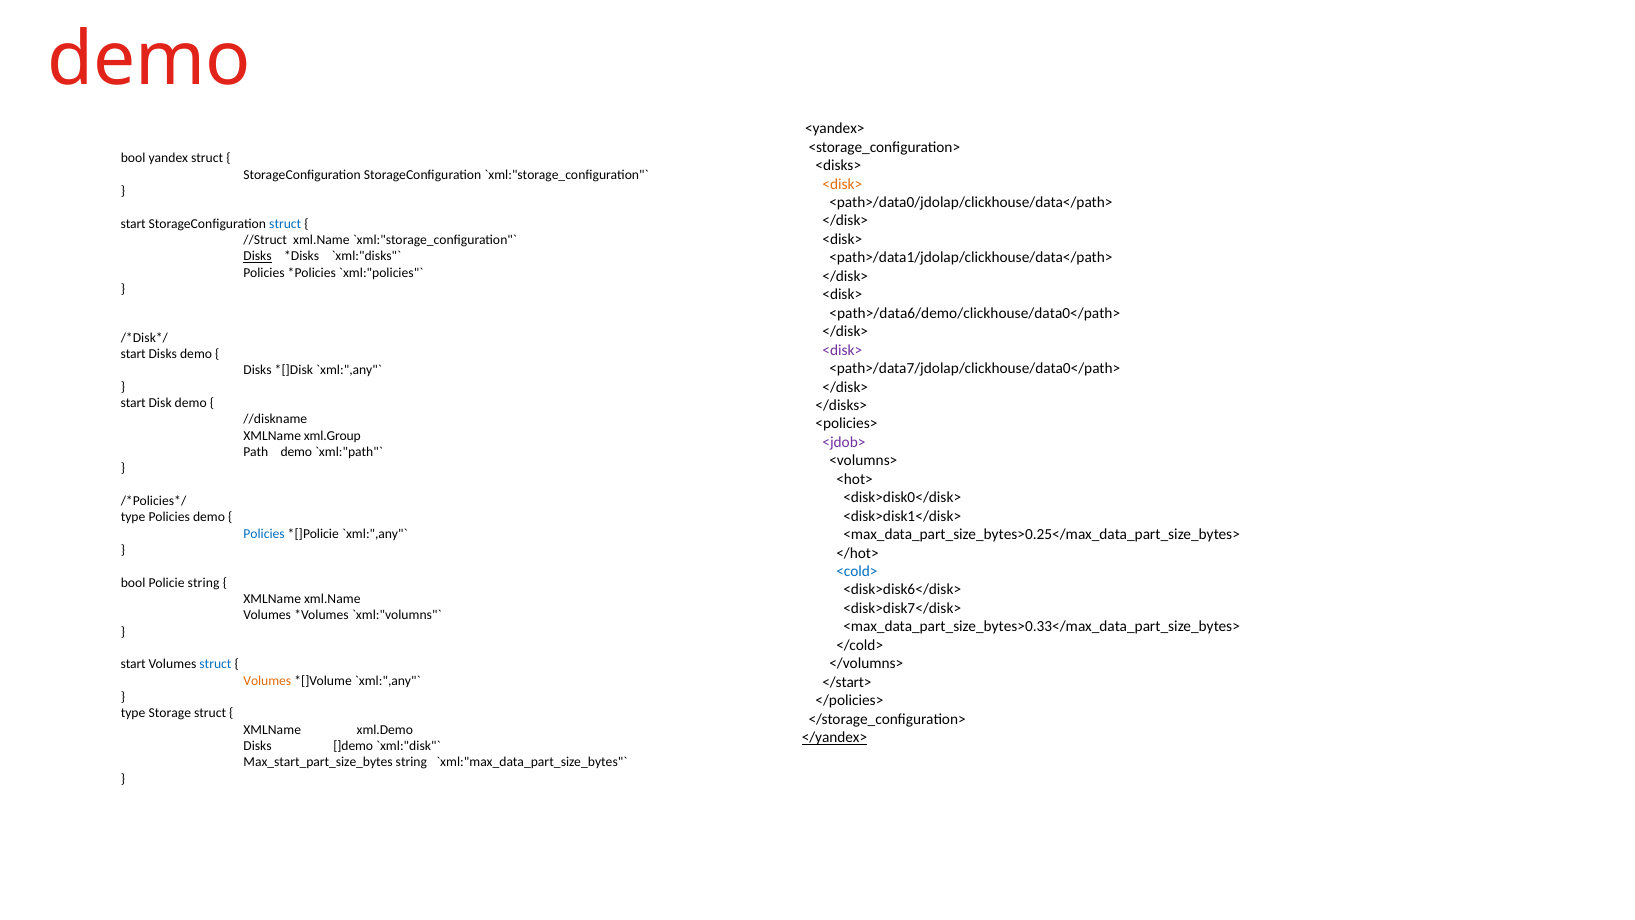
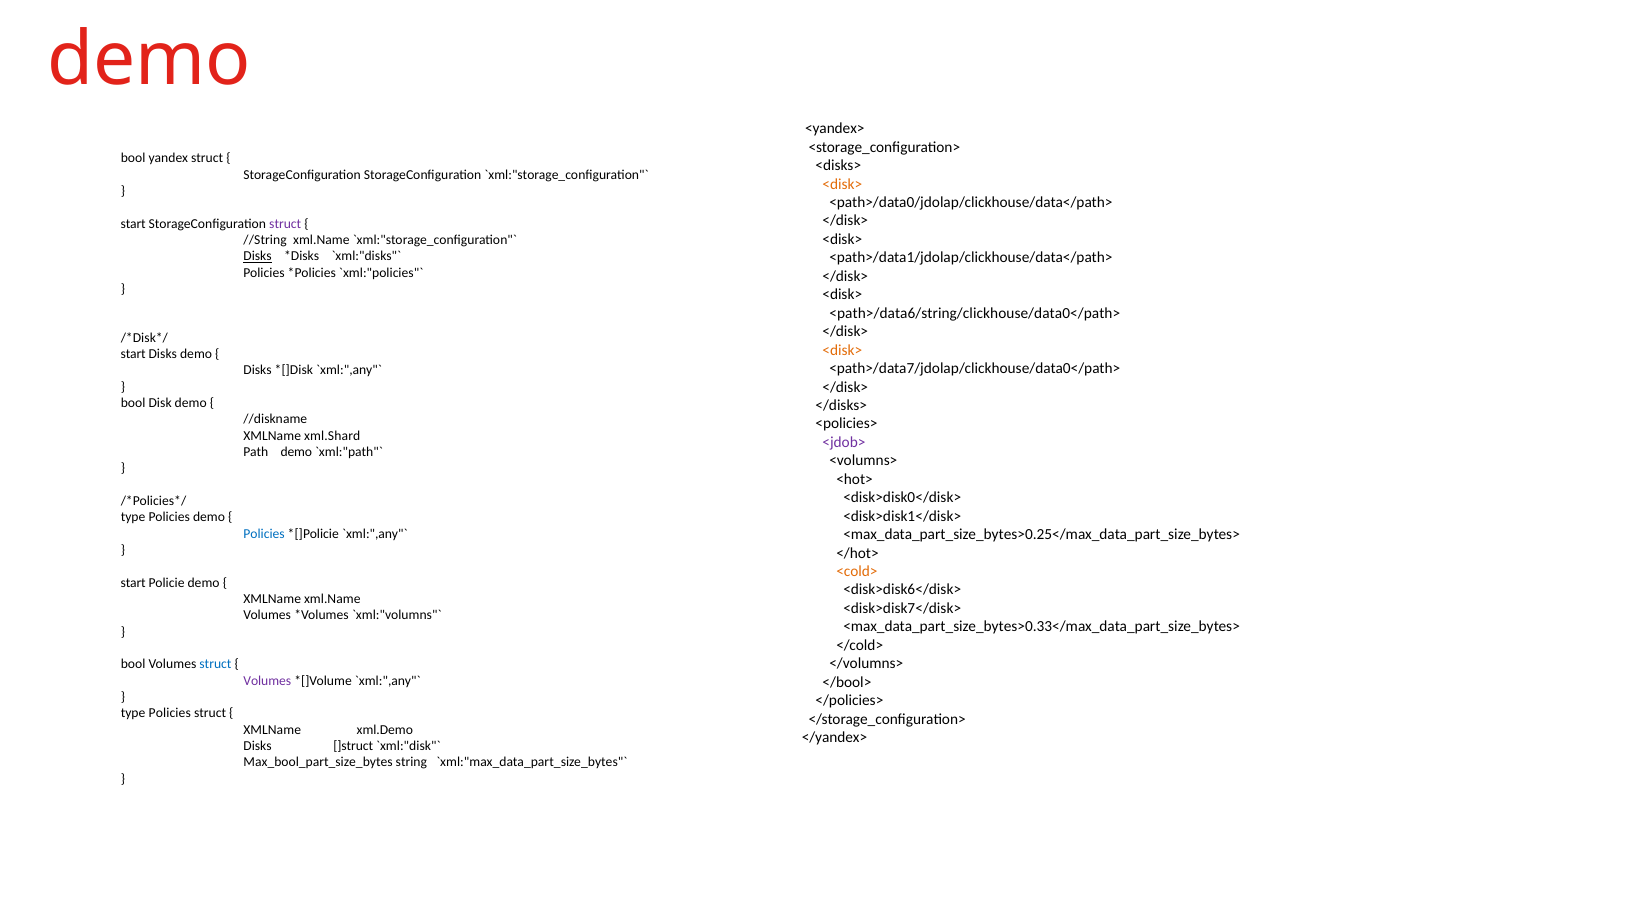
struct colour: blue -> purple (285, 223)
//Struct: //Struct -> //String (265, 240)
<path>/data6/demo/clickhouse/data0</path>: <path>/data6/demo/clickhouse/data0</path> -> <path>/data6/string/clickhouse/data0</path> (975, 313)
<disk> colour: purple -> orange (842, 350)
start: start -> bool (133, 403)
xml.Group: xml.Group -> xml.Shard (332, 436)
<cold> colour: blue -> orange (857, 571)
bool: bool -> start (133, 582)
Policie string: string -> demo (204, 582)
start: start -> bool (133, 664)
Volumes colour: orange -> purple (267, 680)
</start>: </start> -> </bool> (847, 682)
Storage: Storage -> Policies (170, 713)
</yandex> underline: present -> none (834, 737)
]demo: ]demo -> ]struct (353, 746)
Max_start_part_size_bytes: Max_start_part_size_bytes -> Max_bool_part_size_bytes (318, 762)
